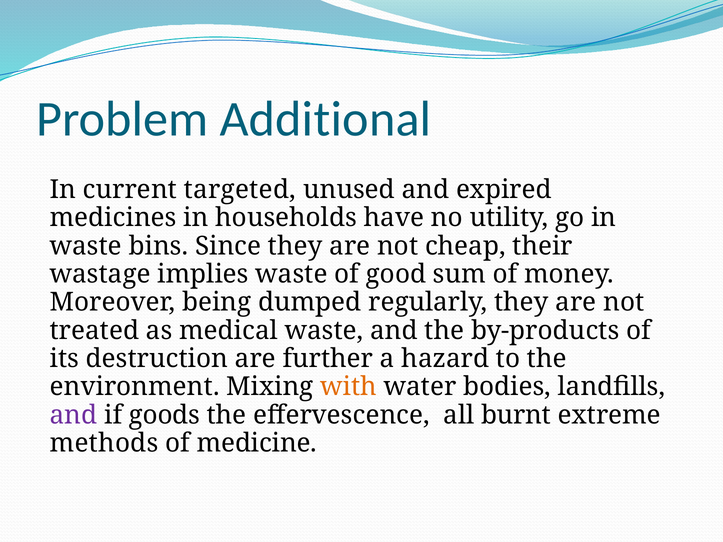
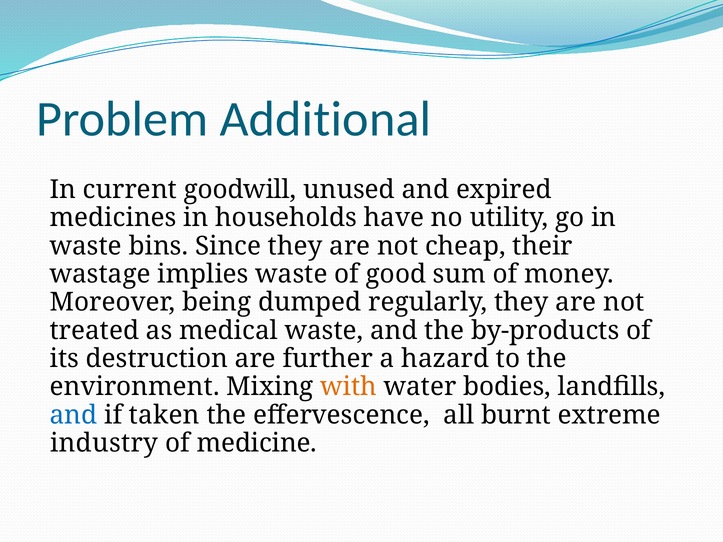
targeted: targeted -> goodwill (240, 190)
and colour: purple -> blue (74, 415)
goods: goods -> taken (164, 415)
methods: methods -> industry (104, 443)
